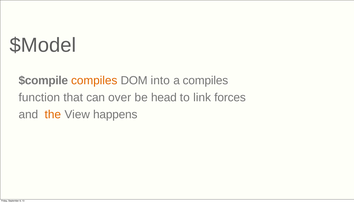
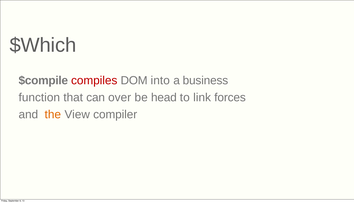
$Model: $Model -> $Which (43, 45)
compiles colour: orange -> red (94, 81)
a compiles: compiles -> business (205, 81)
happens: happens -> compiler (115, 114)
